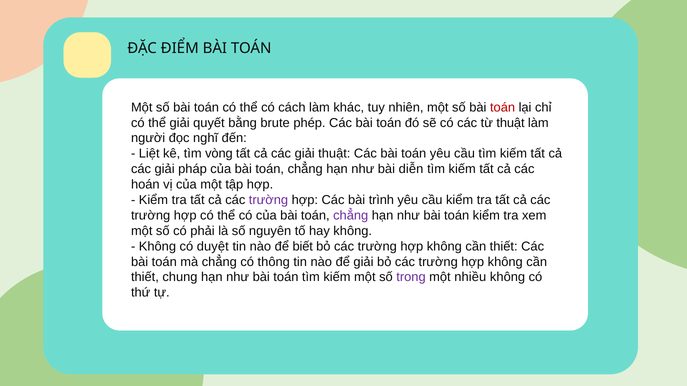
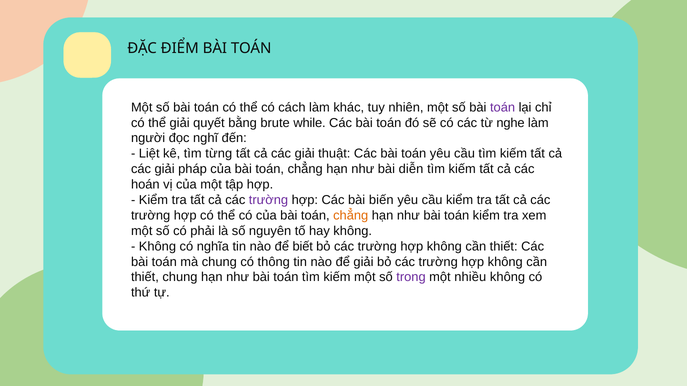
toán colour: red -> purple (503, 107)
phép: phép -> while (310, 123)
từ thuật: thuật -> nghe (511, 123)
vòng: vòng -> từng (219, 154)
trình: trình -> biến (381, 200)
chẳng colour: purple -> orange (351, 216)
duyệt: duyệt -> nghĩa (213, 247)
mà chẳng: chẳng -> chung (219, 262)
